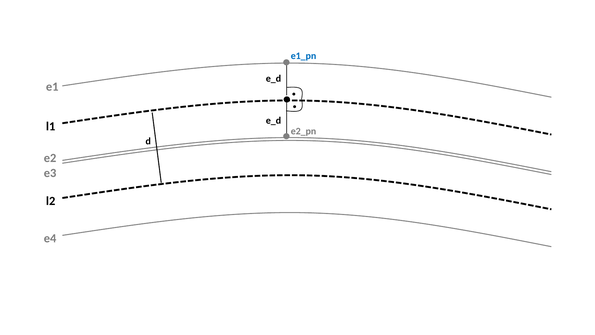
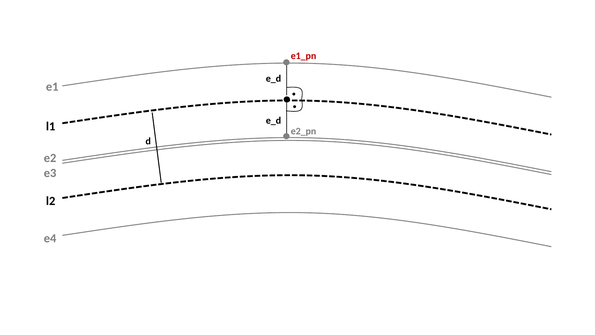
e1_pn colour: blue -> red (304, 56)
